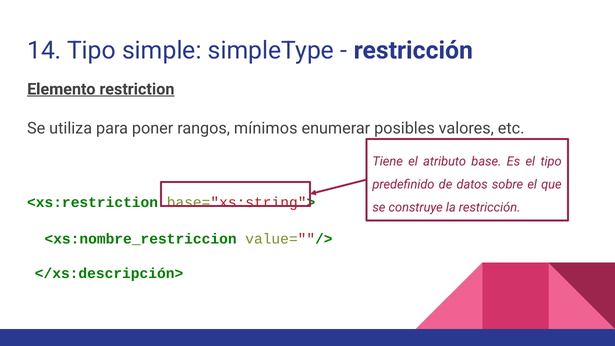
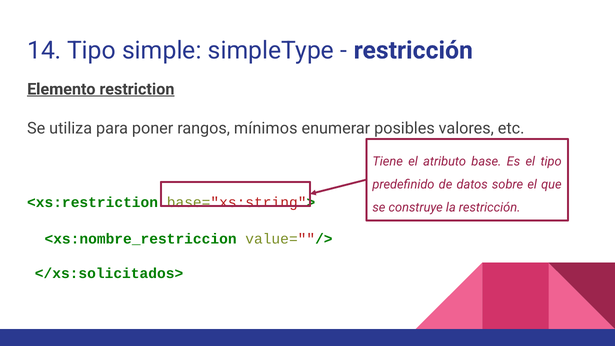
</xs:descripción>: </xs:descripción> -> </xs:solicitados> (109, 273)
